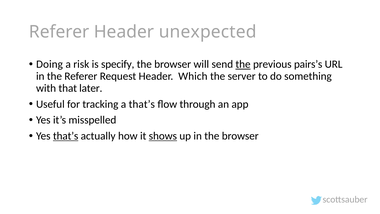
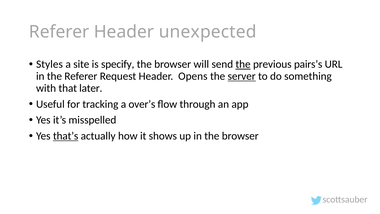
Doing: Doing -> Styles (50, 64)
risk: risk -> site (81, 64)
Which: Which -> Opens (193, 76)
server underline: none -> present (242, 76)
a that’s: that’s -> over’s (142, 104)
shows underline: present -> none (163, 136)
